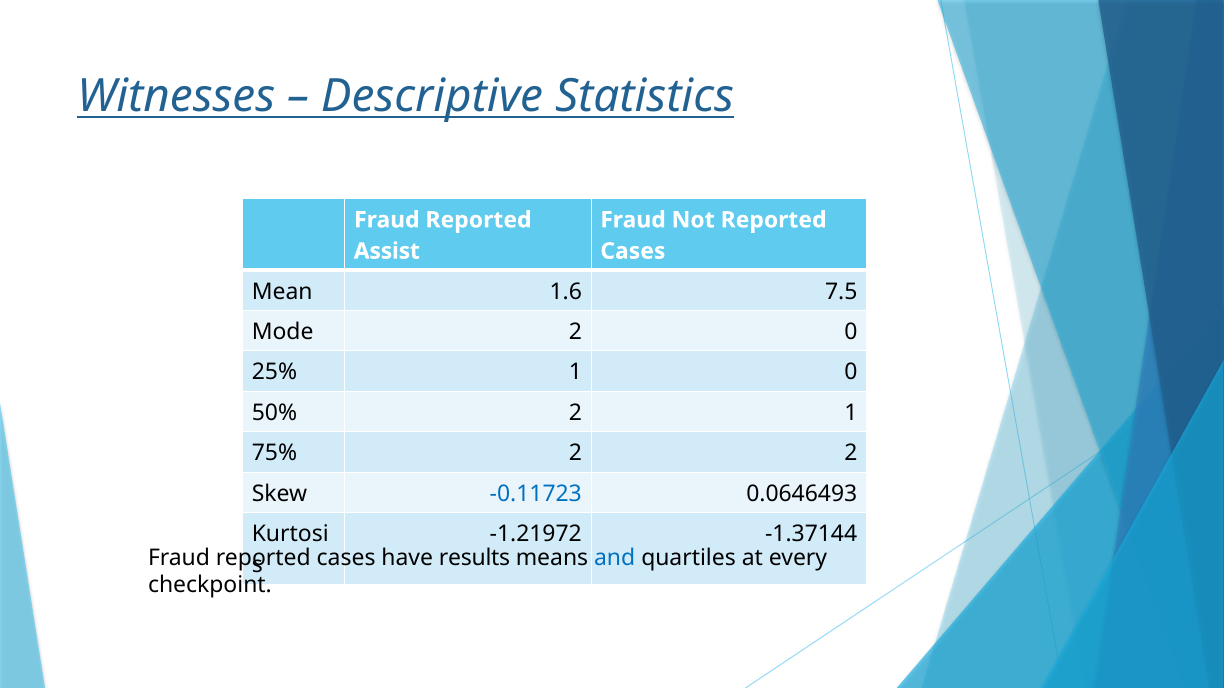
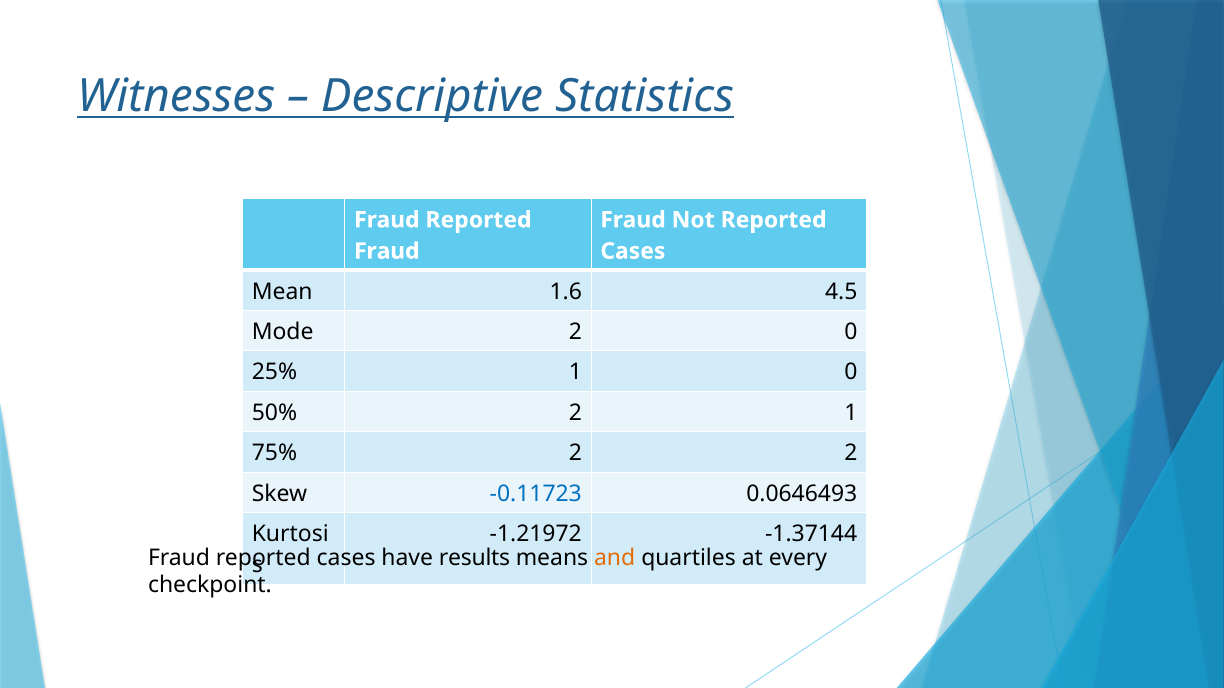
Assist: Assist -> Fraud (387, 251)
7.5: 7.5 -> 4.5 (841, 292)
and colour: blue -> orange (615, 558)
